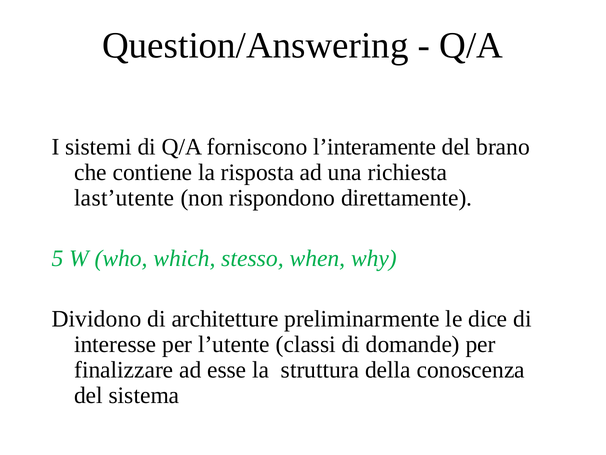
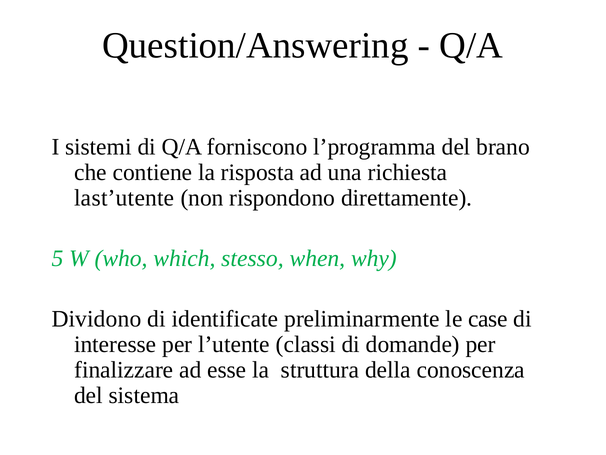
l’interamente: l’interamente -> l’programma (375, 147)
architetture: architetture -> identificate (225, 319)
dice: dice -> case (488, 319)
